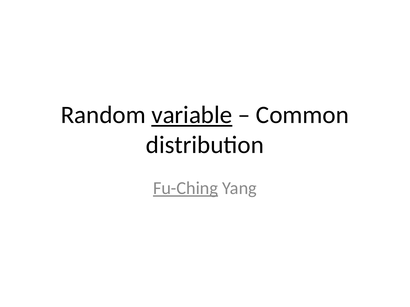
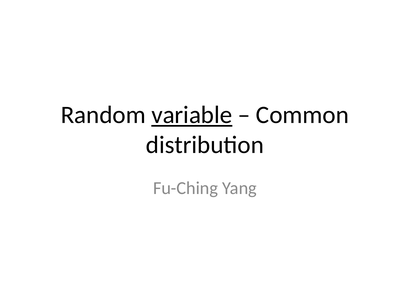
Fu-Ching underline: present -> none (186, 189)
